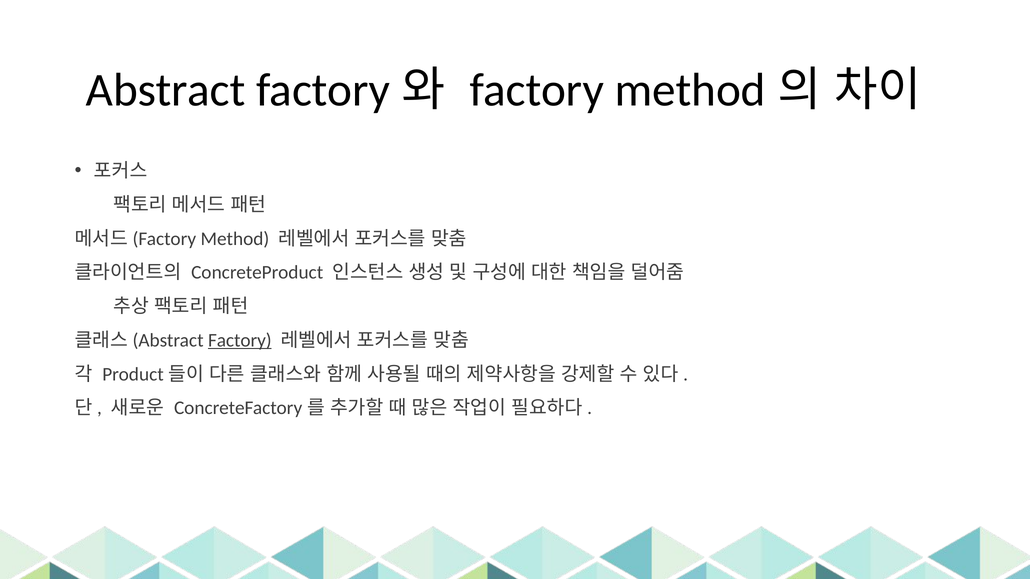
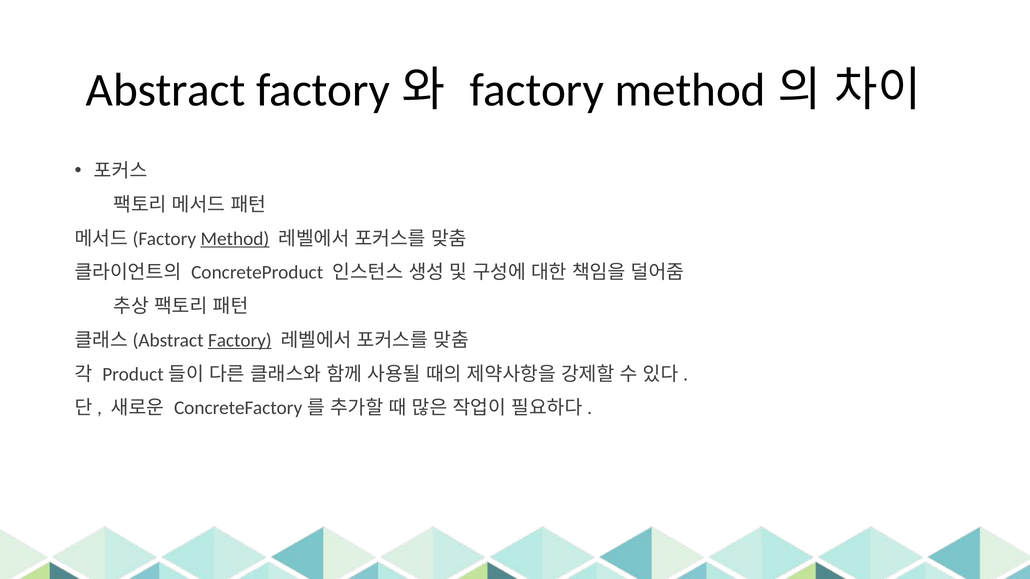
Method underline: none -> present (235, 239)
